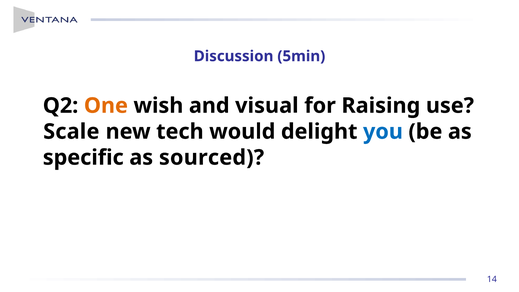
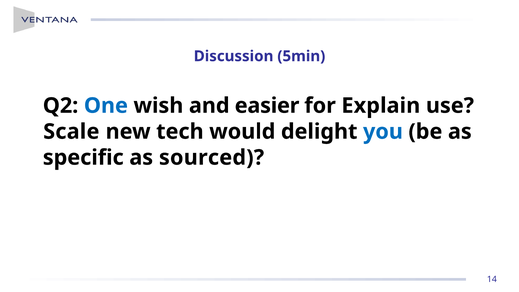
One colour: orange -> blue (106, 106)
visual: visual -> easier (267, 106)
Raising: Raising -> Explain (381, 106)
